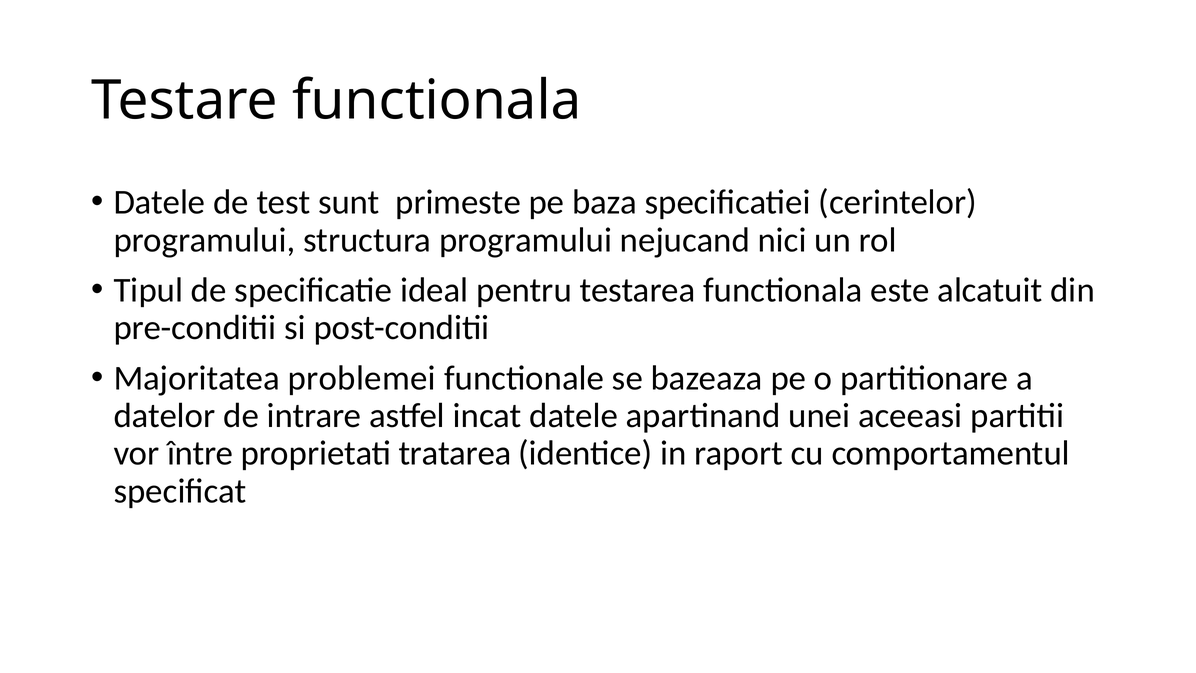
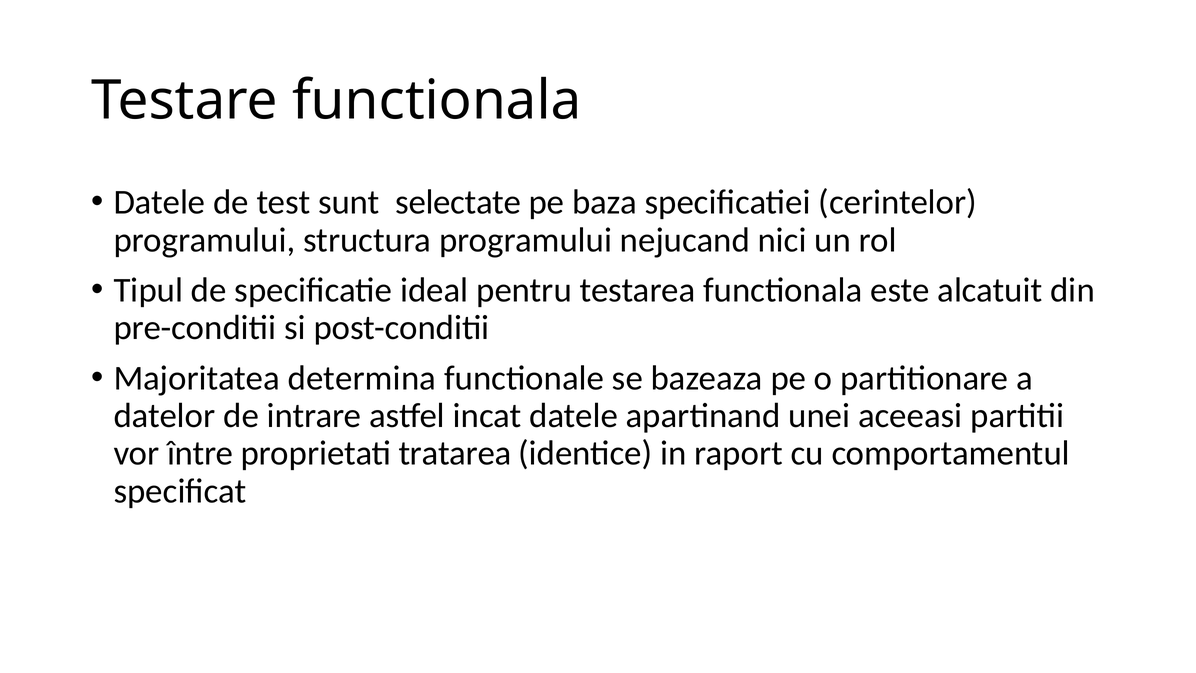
primeste: primeste -> selectate (458, 202)
problemei: problemei -> determina (362, 378)
